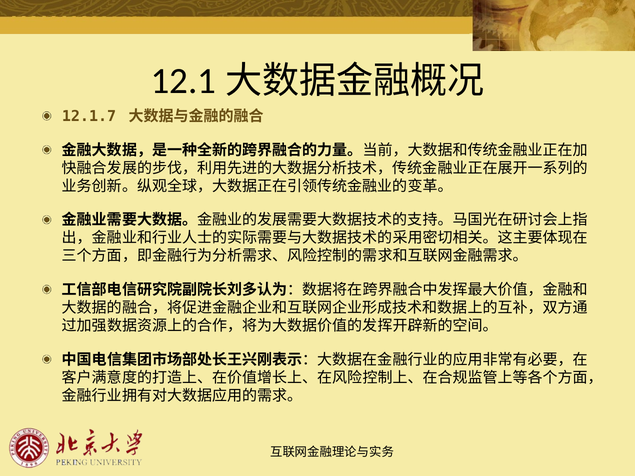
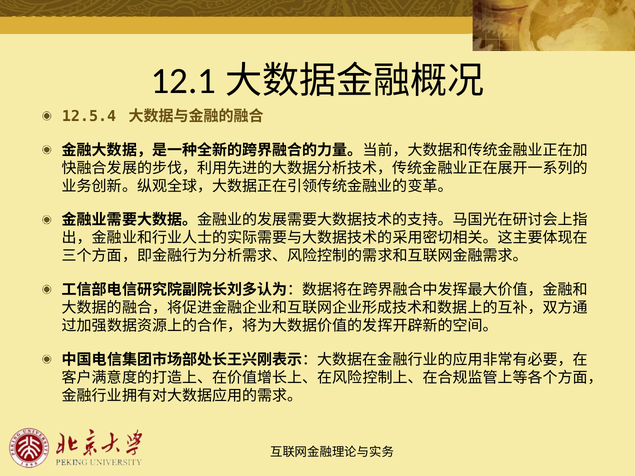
12.1.7: 12.1.7 -> 12.5.4 (89, 116)
